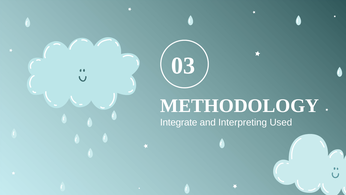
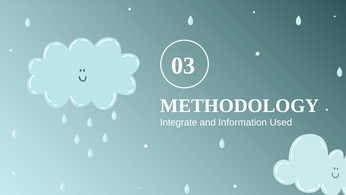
Interpreting: Interpreting -> Information (243, 122)
